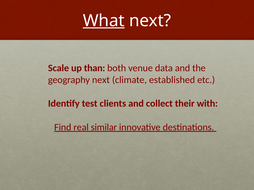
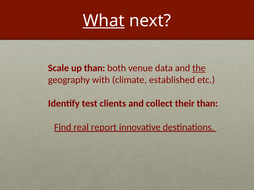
the underline: none -> present (199, 68)
geography next: next -> with (101, 80)
their with: with -> than (207, 104)
similar: similar -> report (104, 127)
